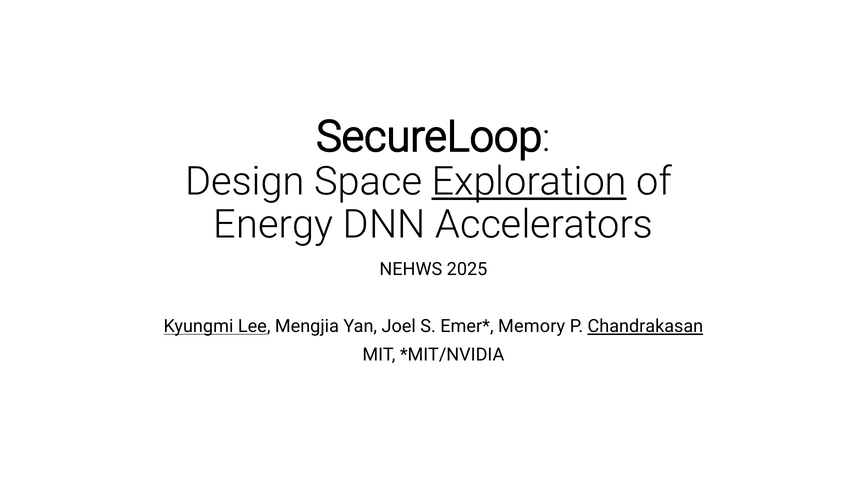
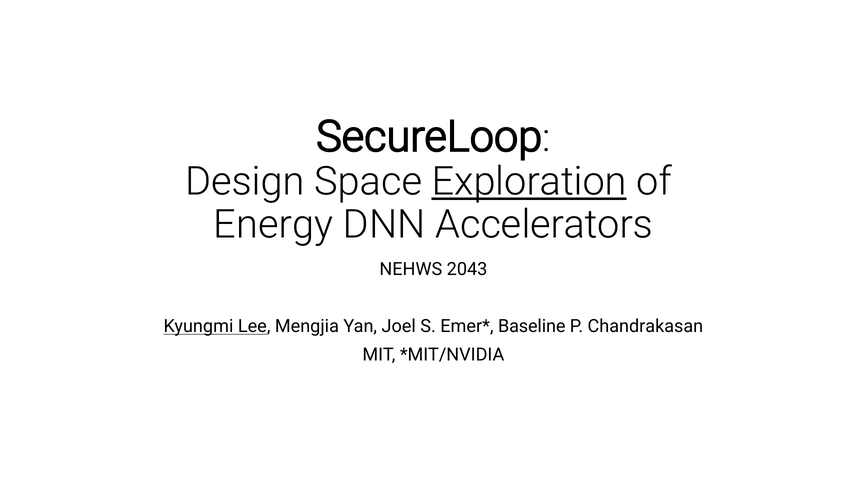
2025: 2025 -> 2043 (467, 269)
Memory: Memory -> Baseline (532, 326)
Chandrakasan underline: present -> none (645, 326)
